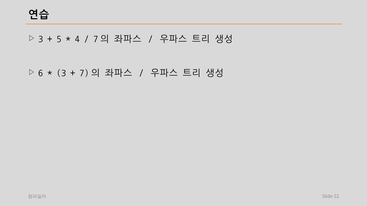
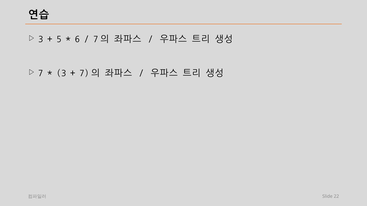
4: 4 -> 6 (77, 39)
6: 6 -> 7 (41, 73)
